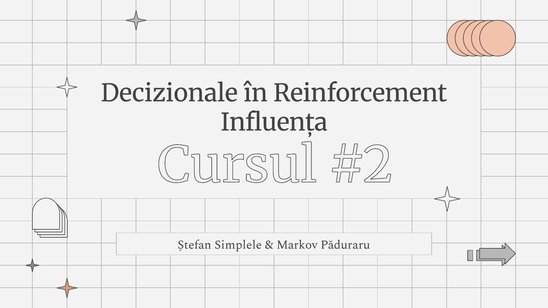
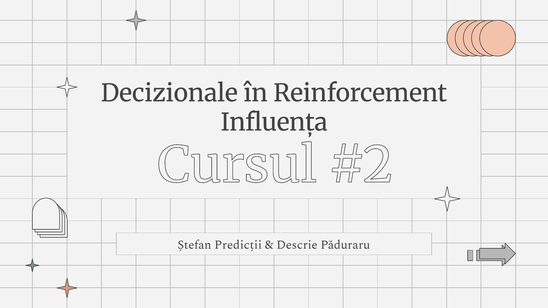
Simplele: Simplele -> Predicții (238, 245)
Markov: Markov -> Descrie (297, 245)
